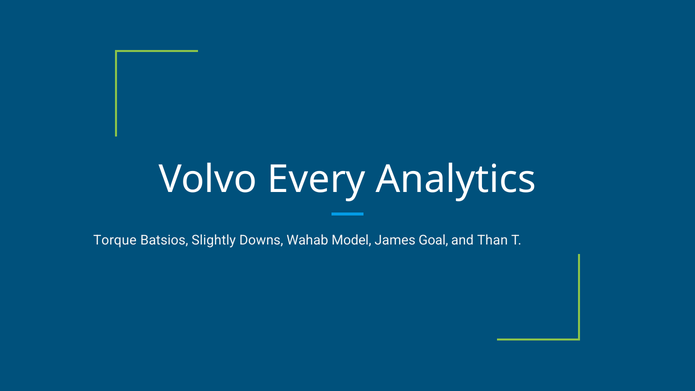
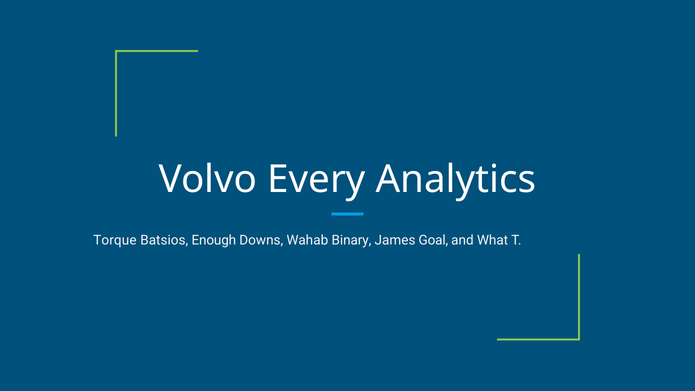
Slightly: Slightly -> Enough (214, 240)
Model: Model -> Binary (351, 240)
Than: Than -> What (493, 240)
